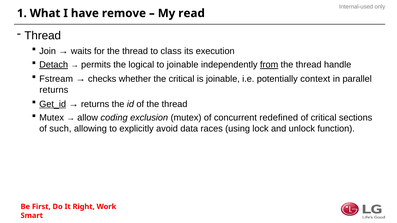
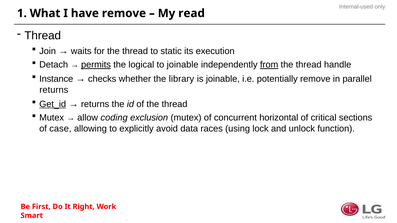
class: class -> static (171, 51)
Detach underline: present -> none (54, 65)
permits underline: none -> present (96, 65)
Fstream: Fstream -> Instance (56, 79)
the critical: critical -> library (181, 79)
potentially context: context -> remove (315, 79)
redefined: redefined -> horizontal (279, 118)
such: such -> case (60, 129)
